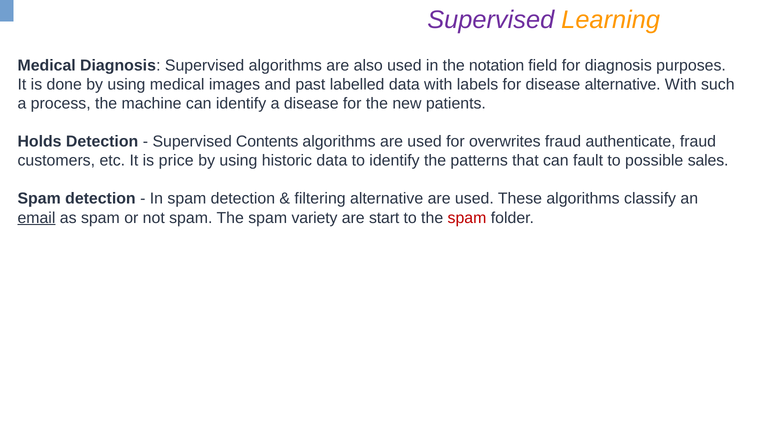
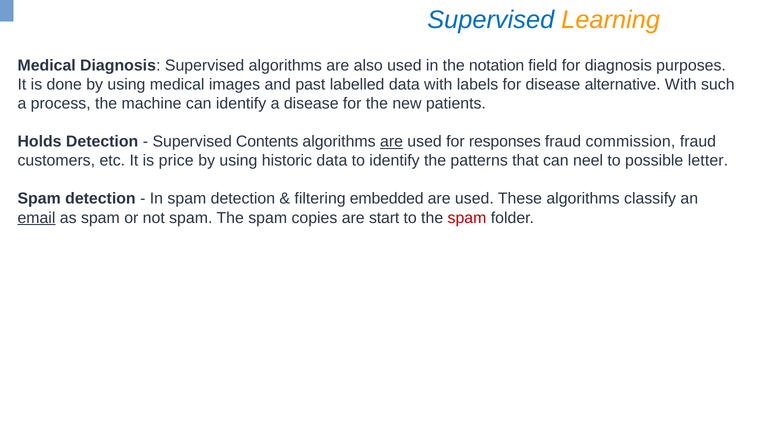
Supervised colour: purple -> blue (491, 20)
are underline: none -> present (392, 142)
overwrites: overwrites -> responses (505, 142)
authenticate: authenticate -> commission (630, 142)
fault: fault -> neel (588, 161)
sales: sales -> letter (708, 161)
filtering alternative: alternative -> embedded (387, 199)
variety: variety -> copies (314, 218)
